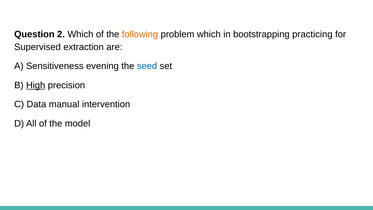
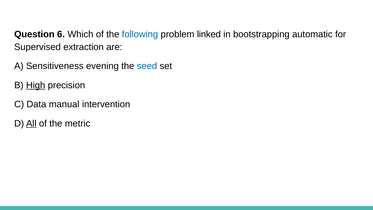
2: 2 -> 6 (61, 34)
following colour: orange -> blue (140, 34)
problem which: which -> linked (209, 34)
practicing: practicing -> automatic (312, 34)
All underline: none -> present (31, 123)
model: model -> metric (78, 123)
